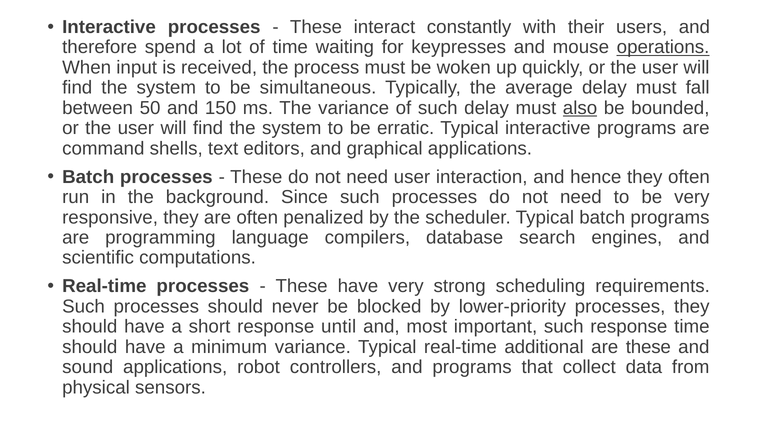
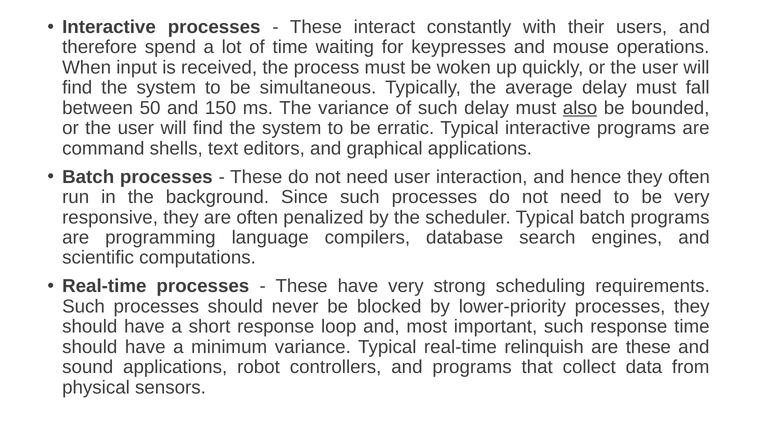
operations underline: present -> none (663, 47)
until: until -> loop (339, 327)
additional: additional -> relinquish (544, 347)
